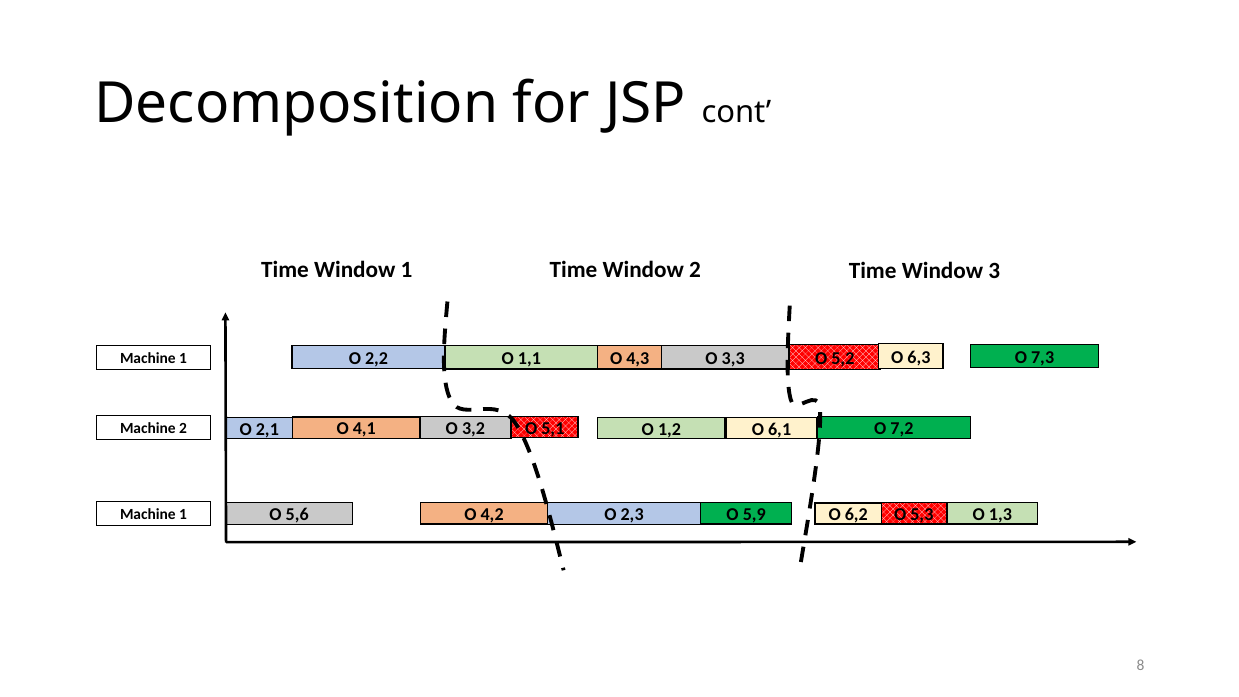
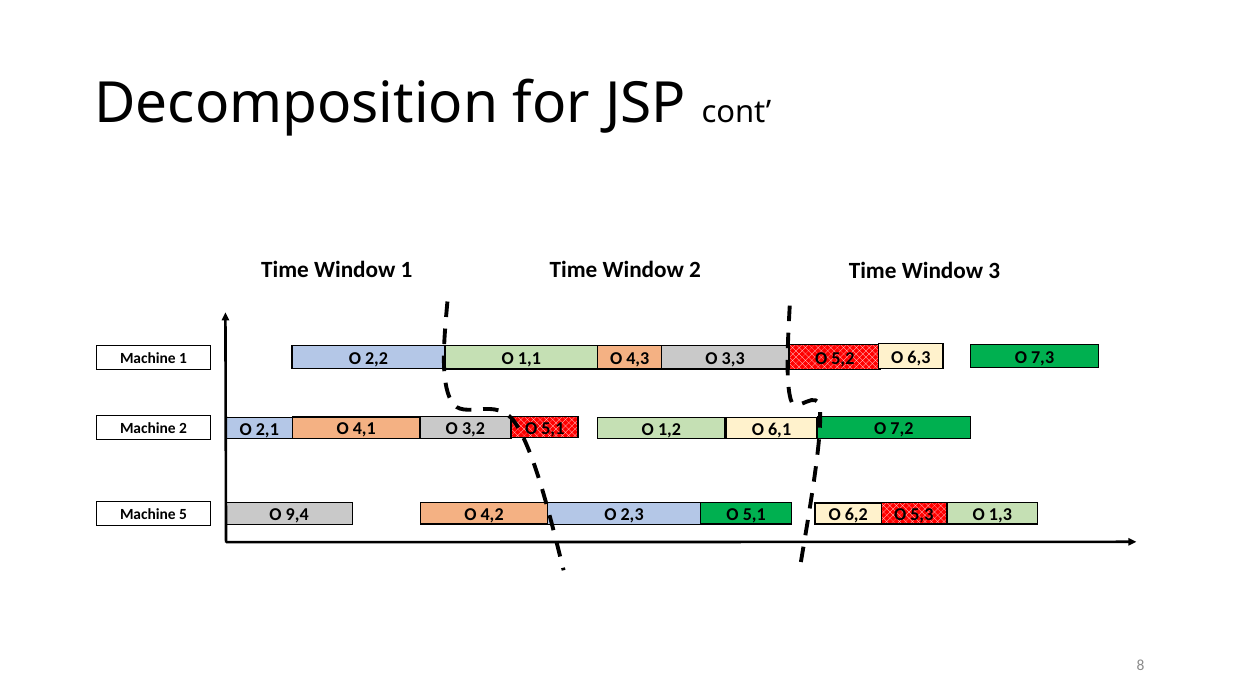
5,9: 5,9 -> 5,1 (754, 514)
5,6: 5,6 -> 9,4 (297, 515)
1: 1 -> 5 (183, 514)
